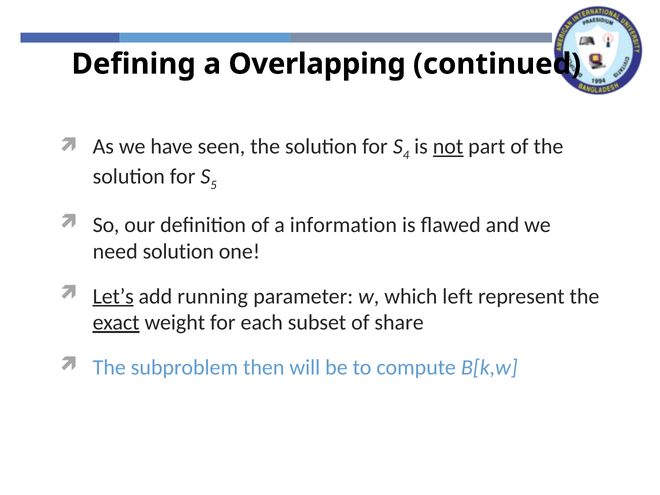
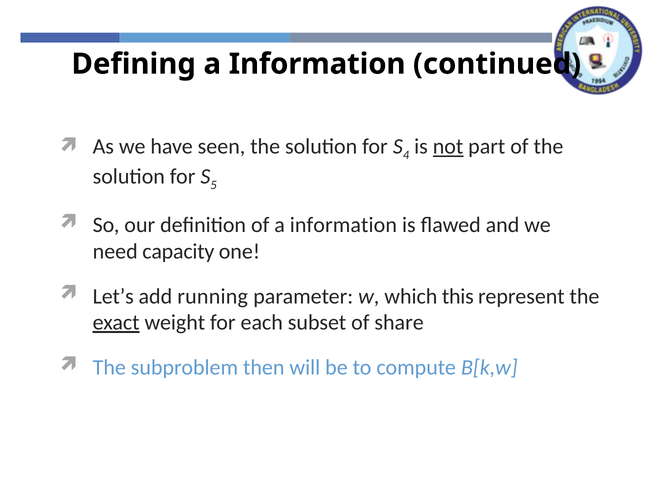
Defining a Overlapping: Overlapping -> Information (317, 64)
need solution: solution -> capacity (178, 252)
Let’s underline: present -> none (113, 296)
left: left -> this (458, 296)
